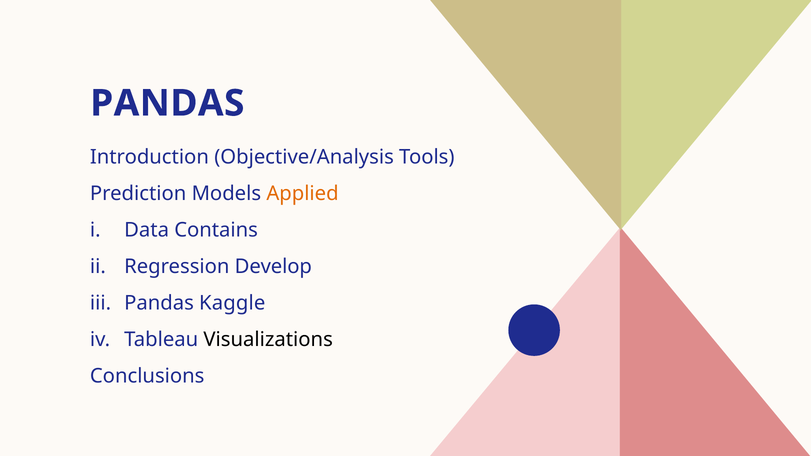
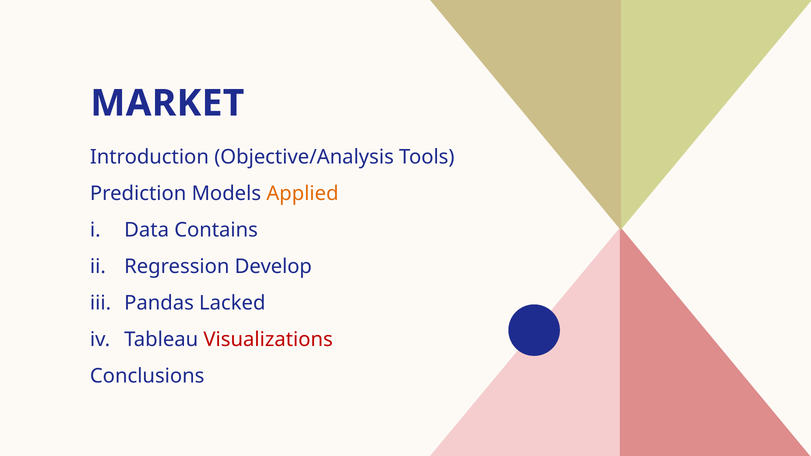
PANDAS: PANDAS -> MARKET (167, 103)
Kaggle: Kaggle -> Lacked (232, 303)
Visualizations colour: black -> red (268, 340)
